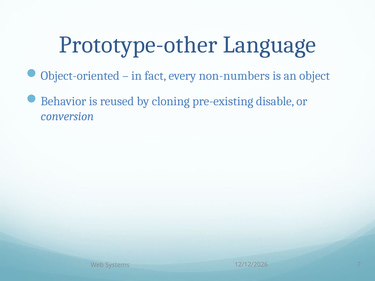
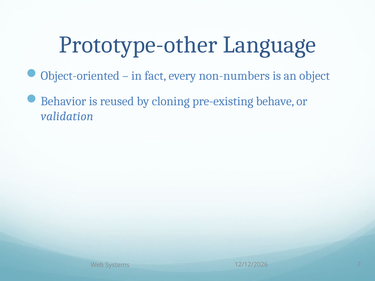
disable: disable -> behave (275, 101)
conversion: conversion -> validation (67, 116)
